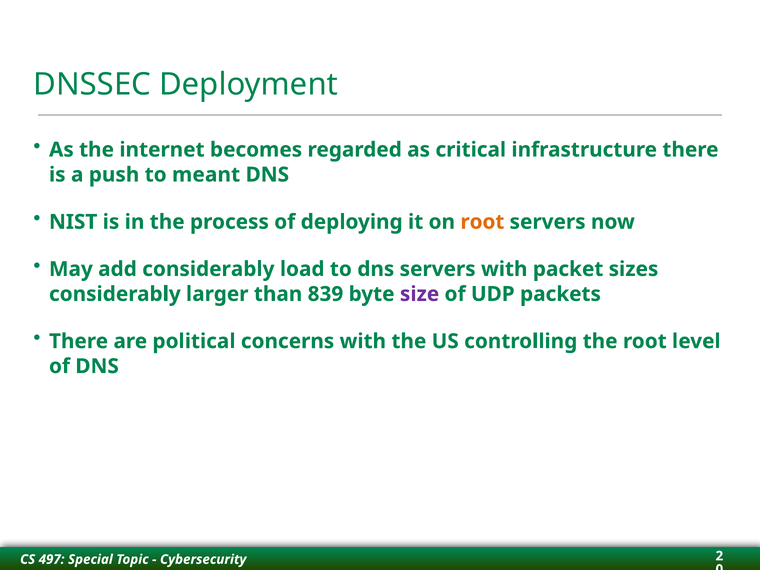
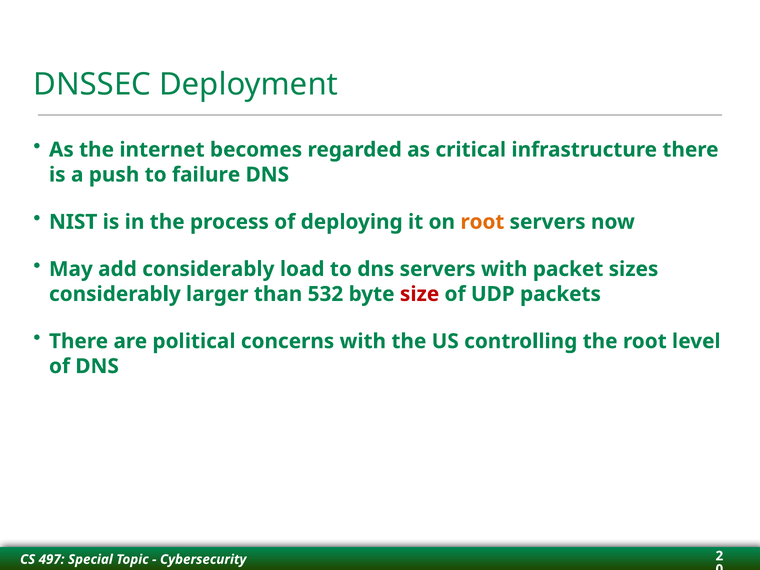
meant: meant -> failure (206, 175)
839: 839 -> 532 (325, 294)
size colour: purple -> red (420, 294)
